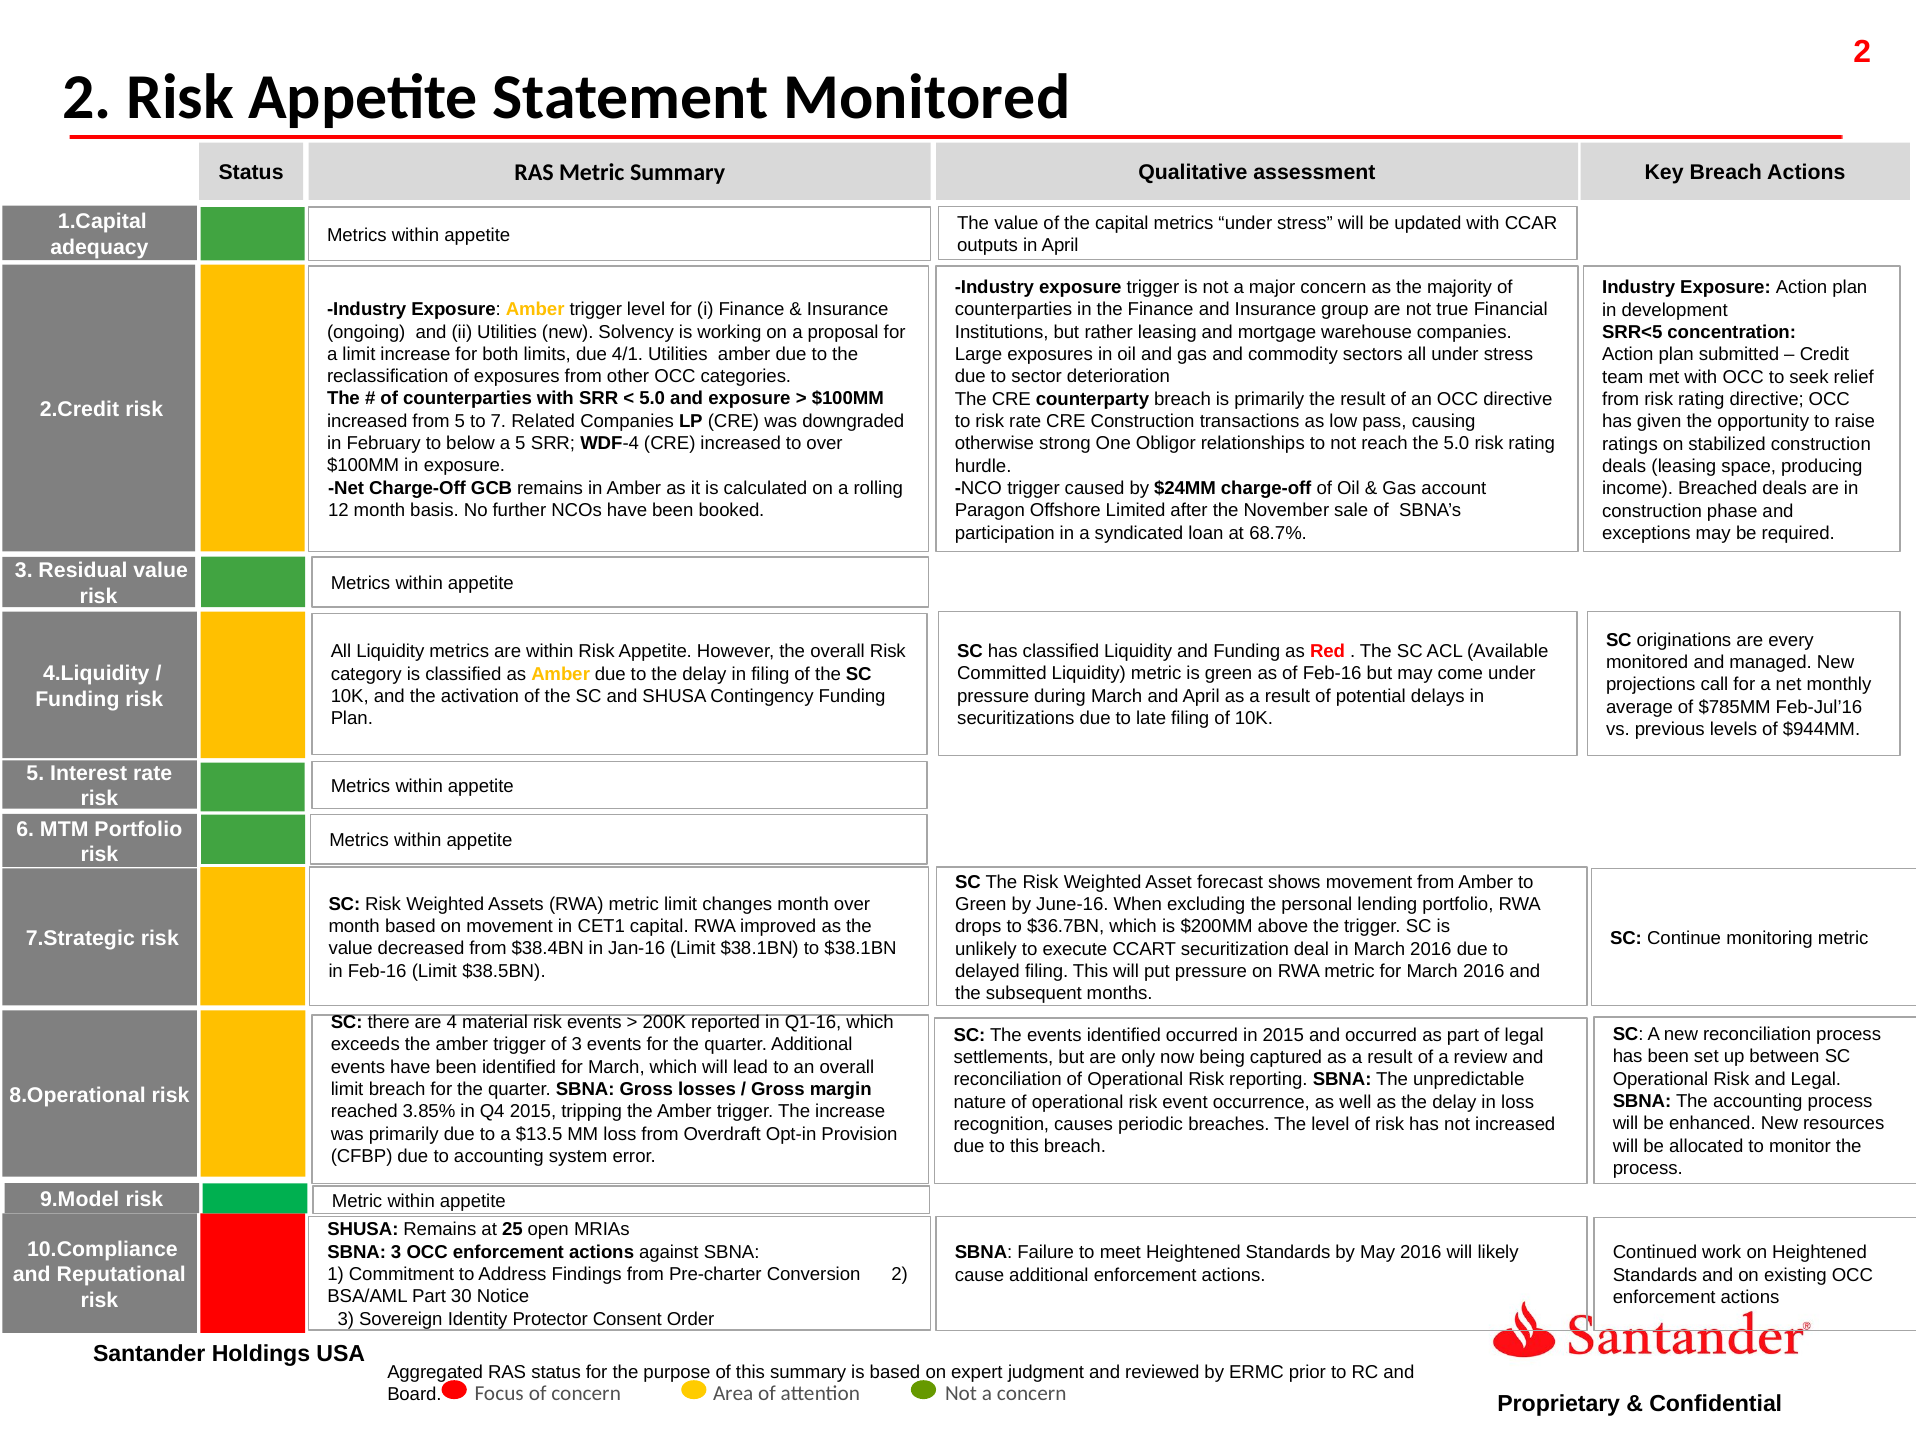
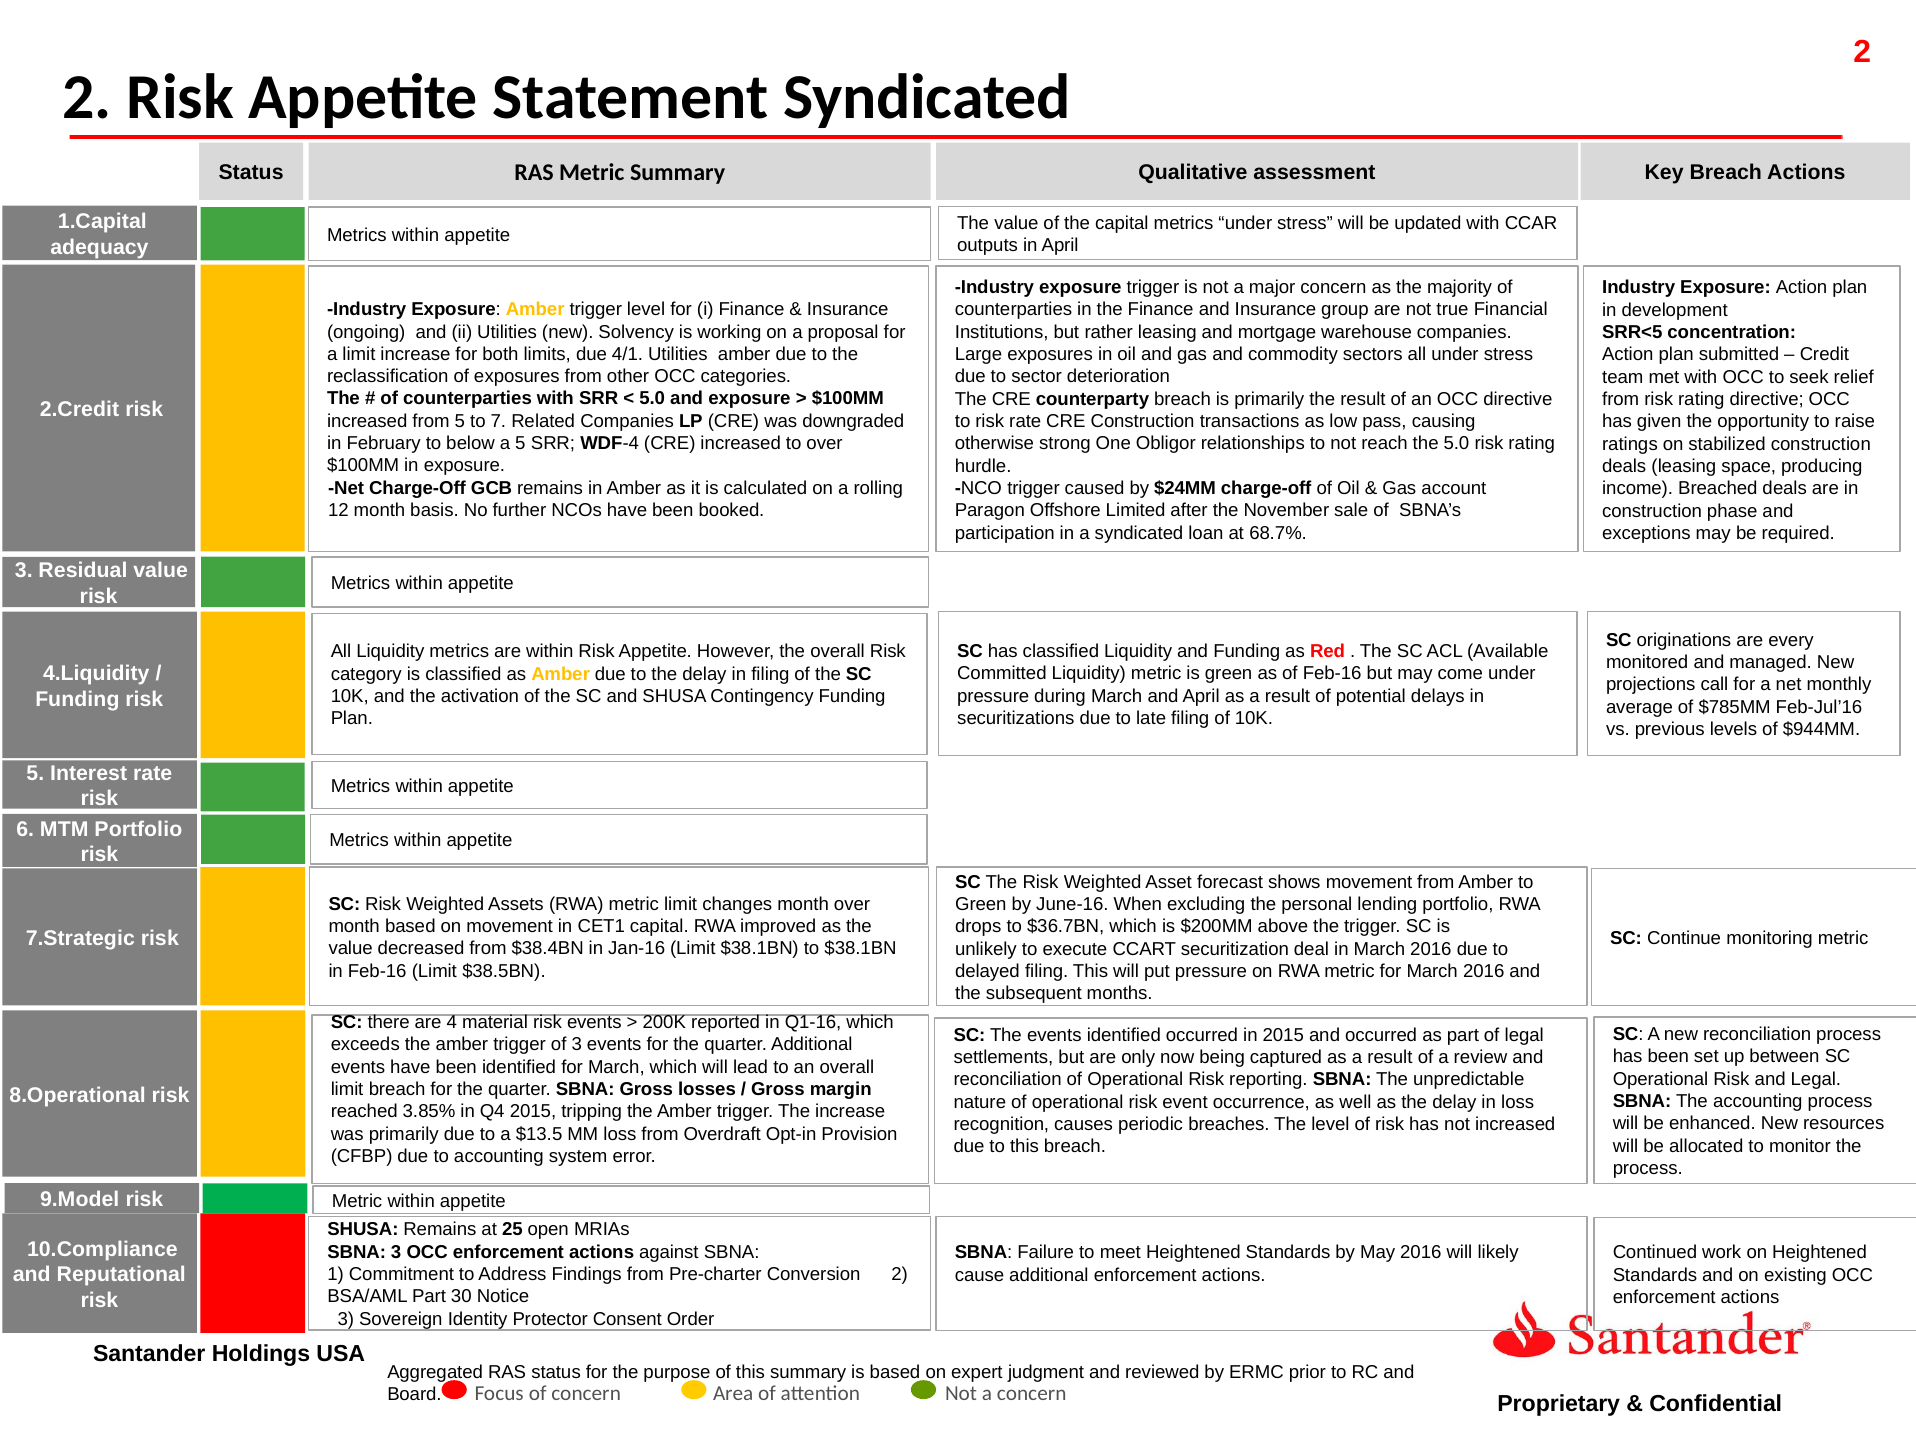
Statement Monitored: Monitored -> Syndicated (927, 97)
